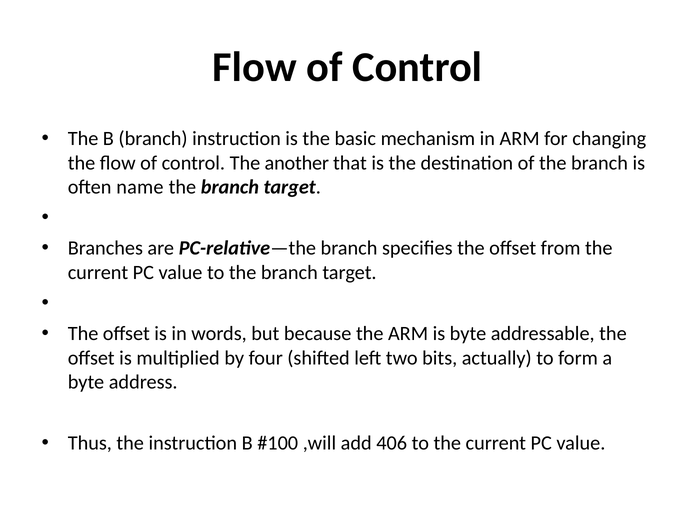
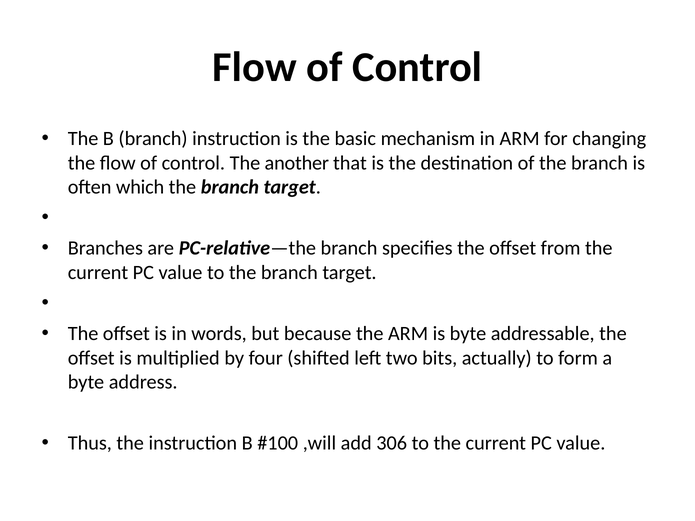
name: name -> which (140, 187)
406: 406 -> 306 (392, 443)
